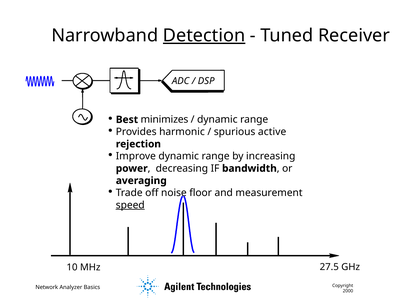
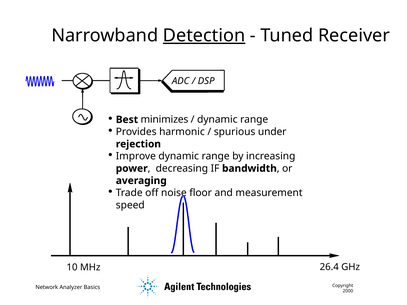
active: active -> under (272, 132)
speed underline: present -> none (130, 205)
27.5: 27.5 -> 26.4 (329, 267)
